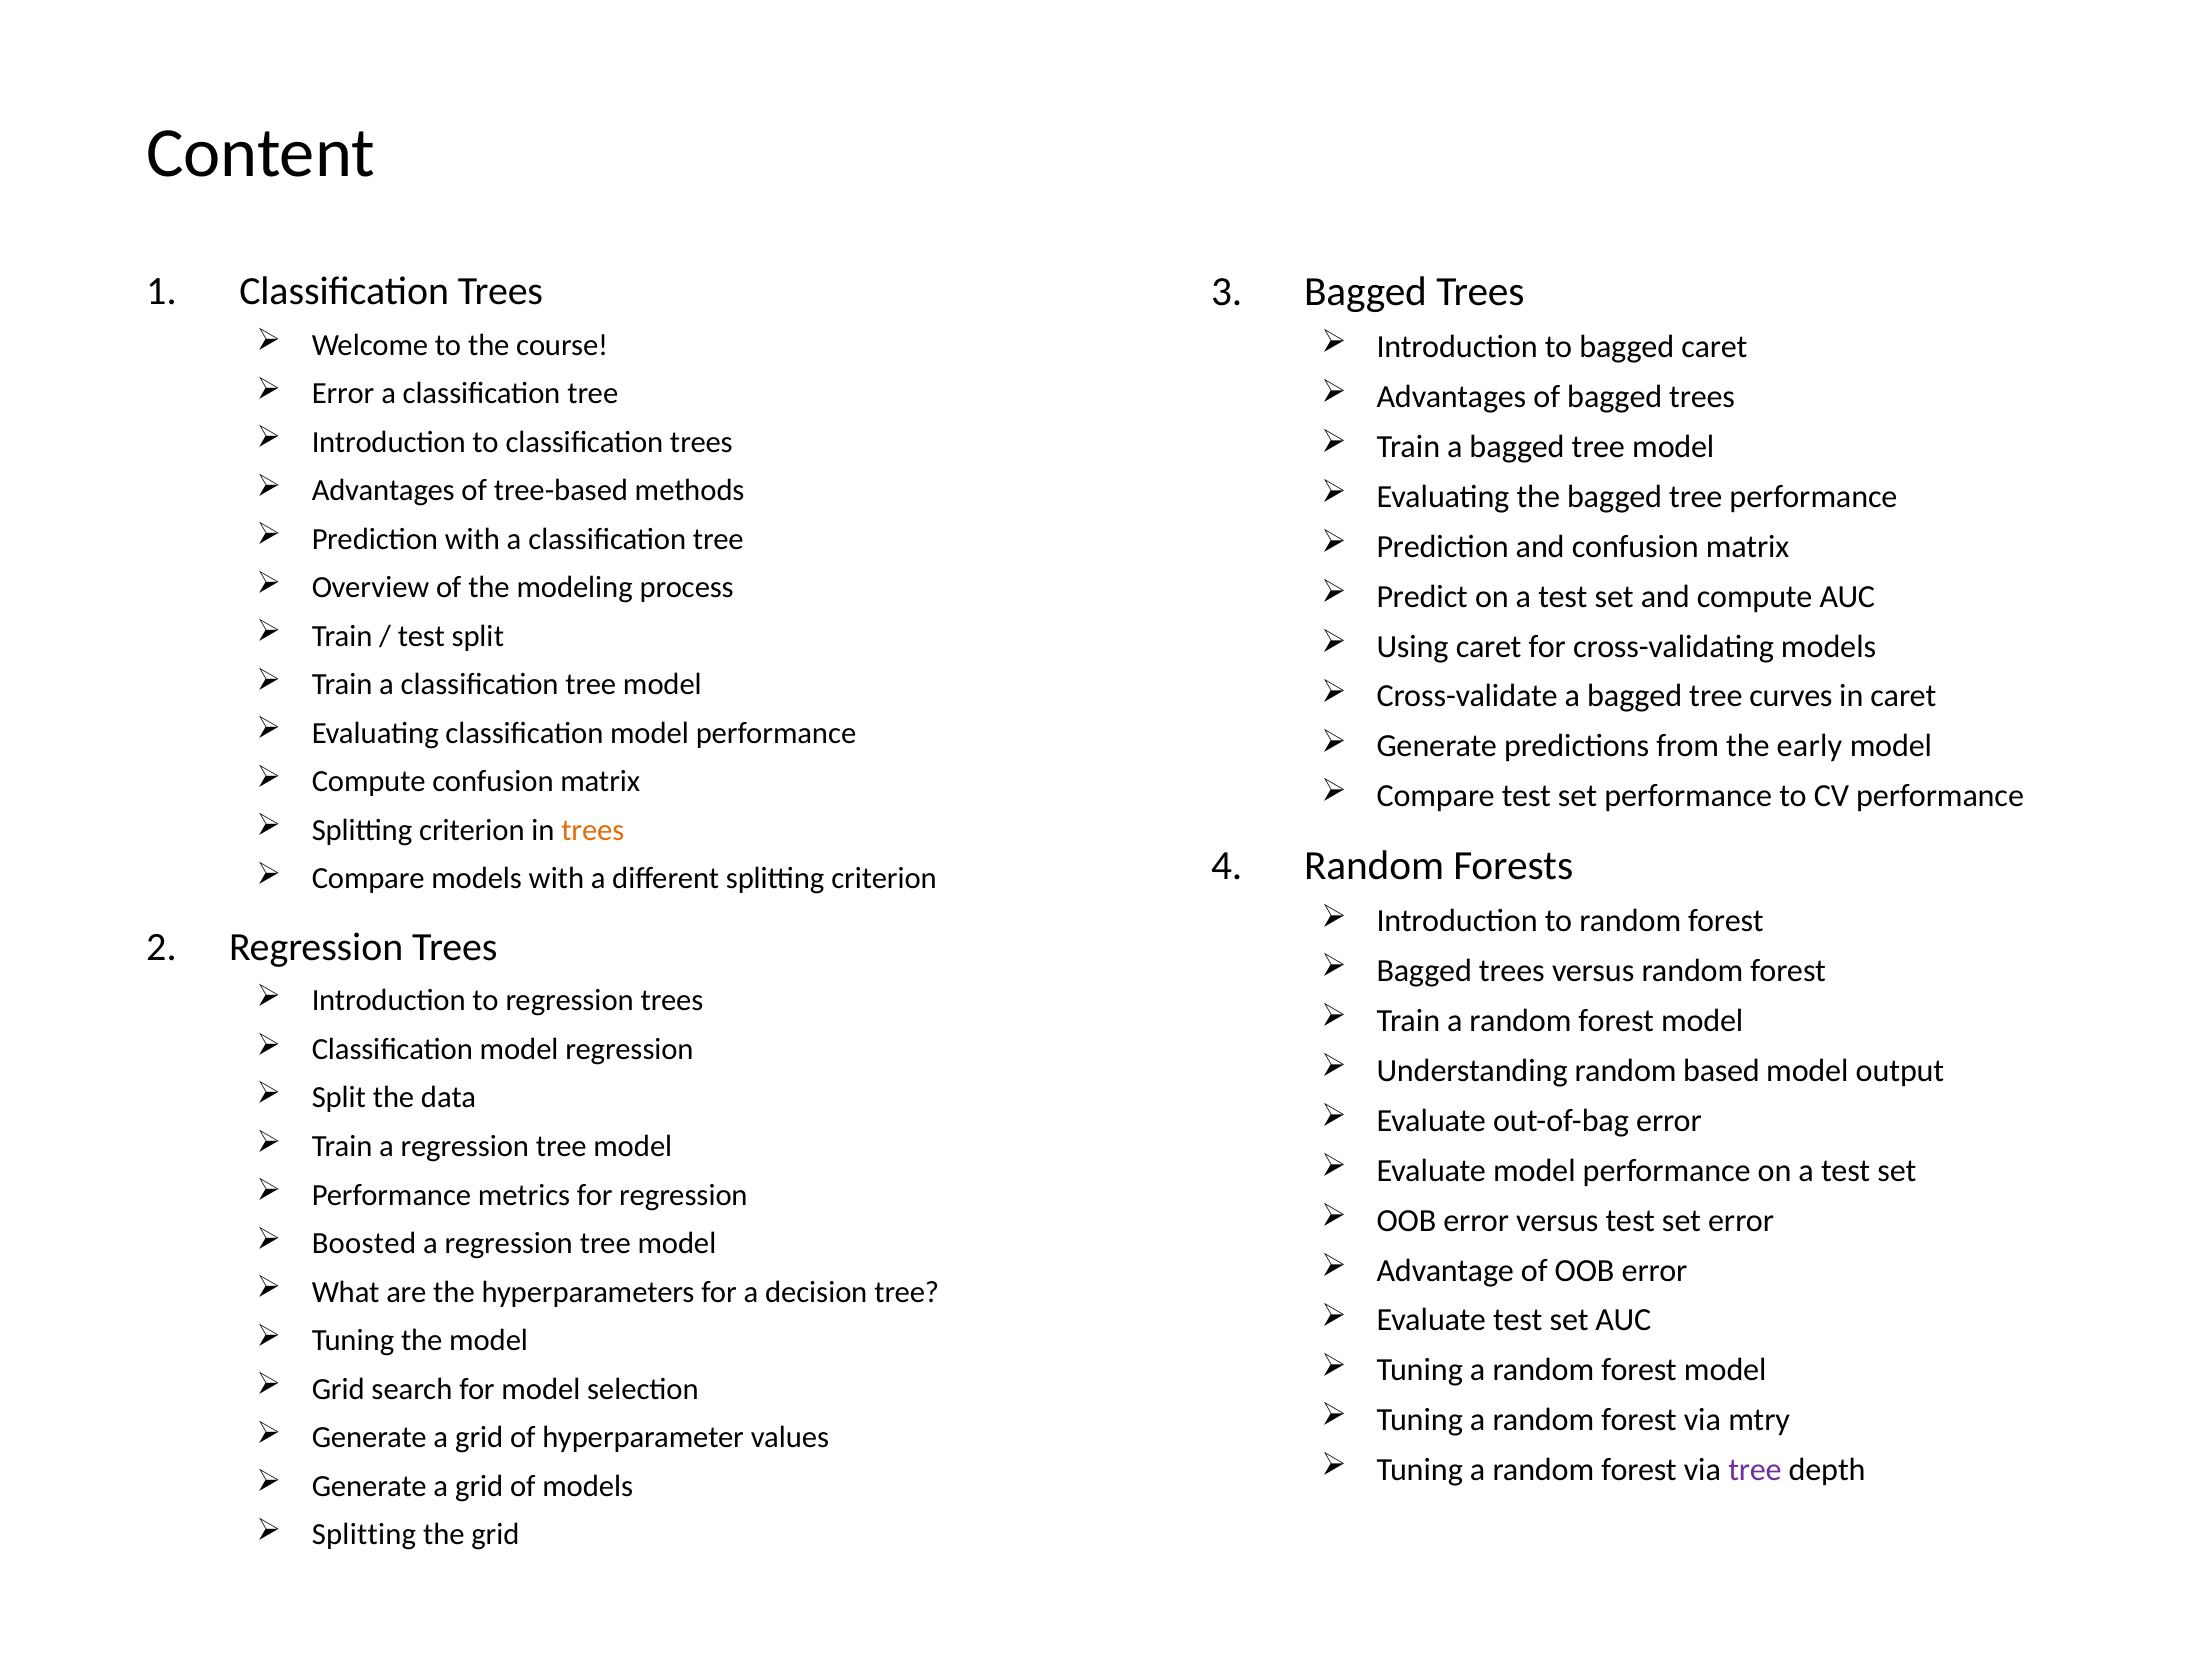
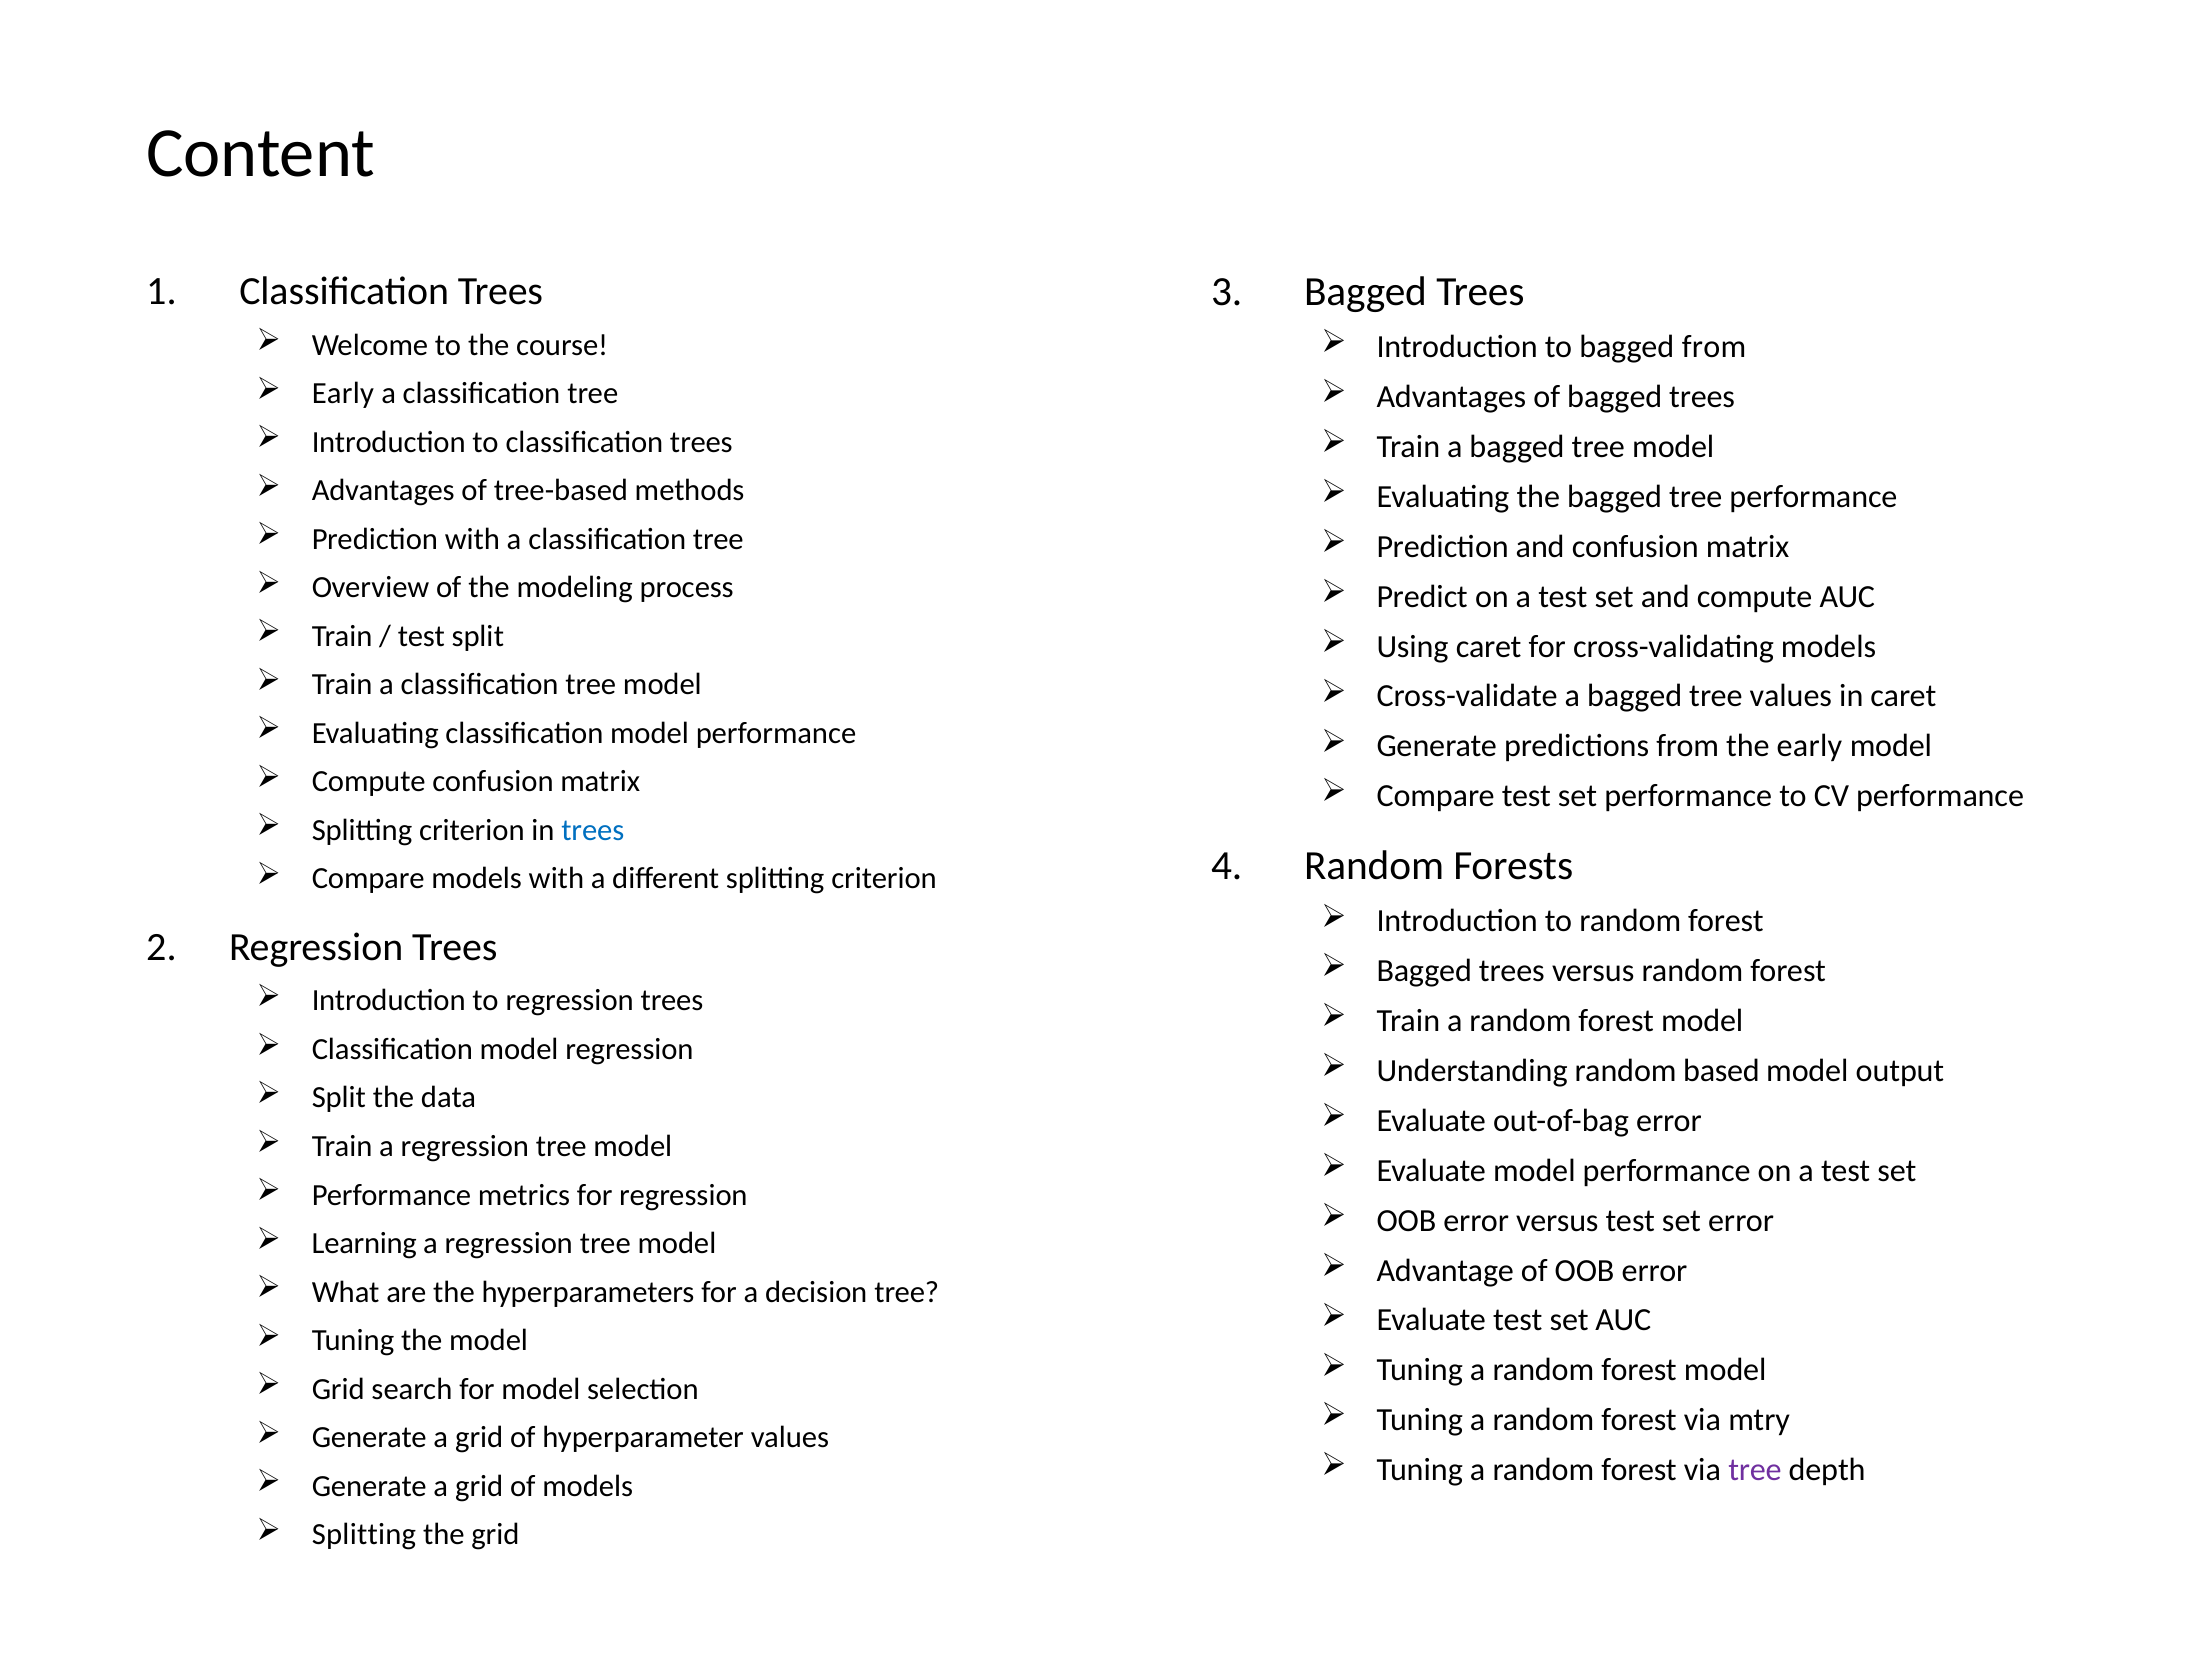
bagged caret: caret -> from (1714, 347)
Error: Error -> Early (343, 393)
tree curves: curves -> values (1791, 696)
trees colour: orange -> blue (593, 830)
Boosted: Boosted -> Learning (364, 1243)
